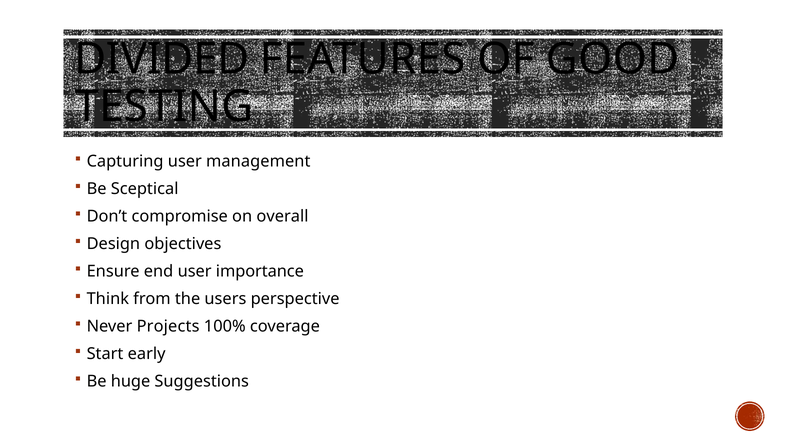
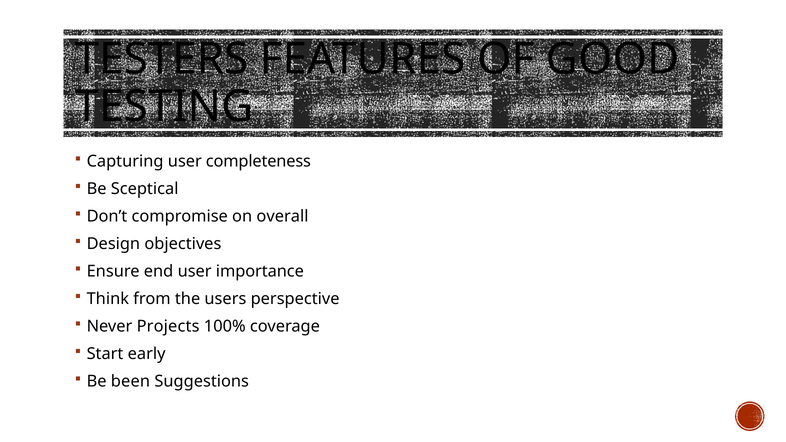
DIVIDED: DIVIDED -> TESTERS (162, 59)
management: management -> completeness (258, 161)
huge: huge -> been (130, 382)
